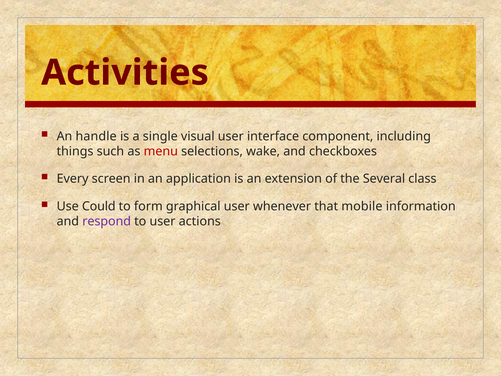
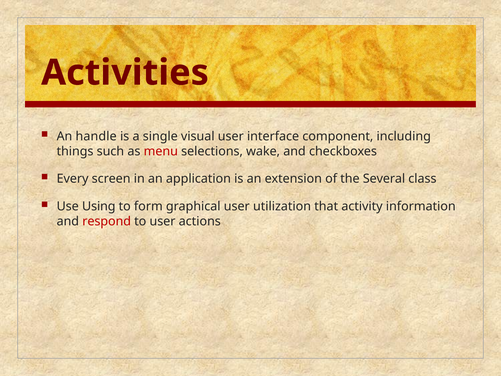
Could: Could -> Using (99, 206)
whenever: whenever -> utilization (282, 206)
mobile: mobile -> activity (362, 206)
respond colour: purple -> red (107, 221)
